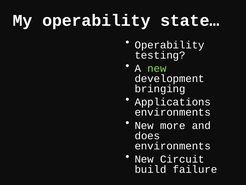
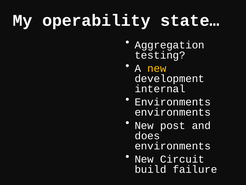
Operability: Operability -> Aggregation (170, 45)
new colour: light green -> yellow (157, 68)
bringing: bringing -> internal (160, 89)
Applications: Applications -> Environments (173, 102)
more: more -> post (173, 125)
